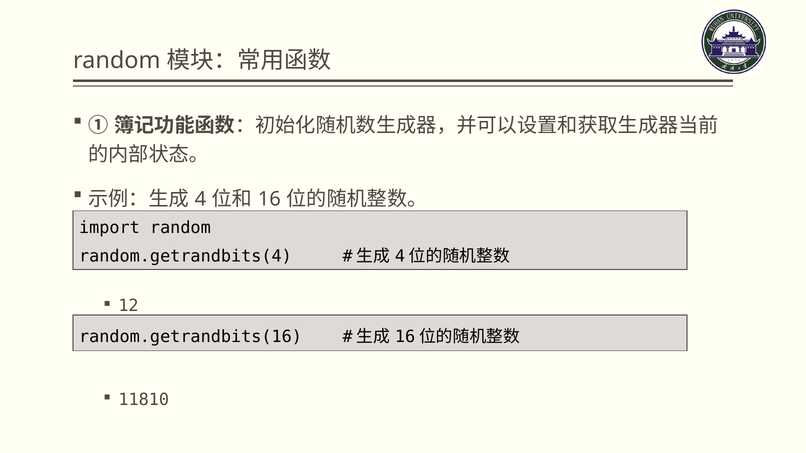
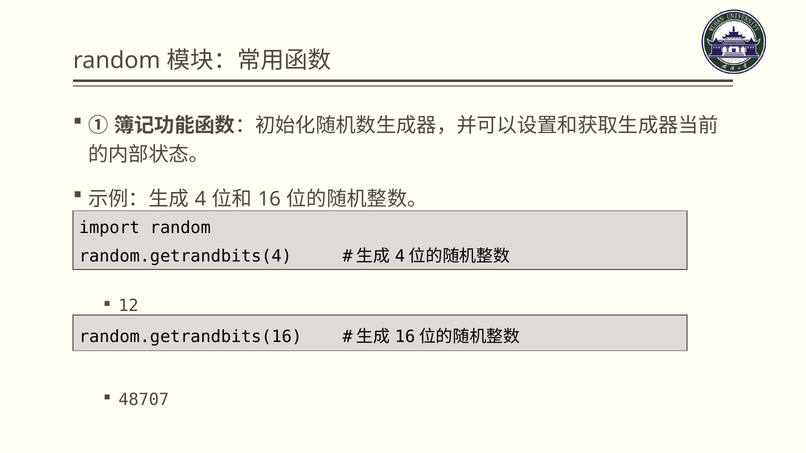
11810: 11810 -> 48707 (144, 400)
